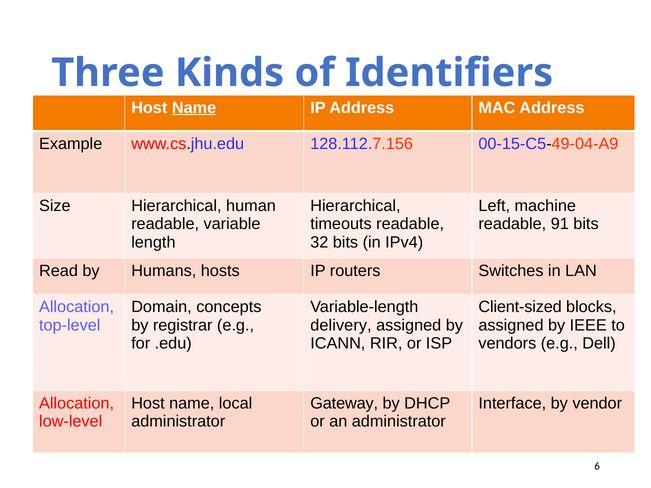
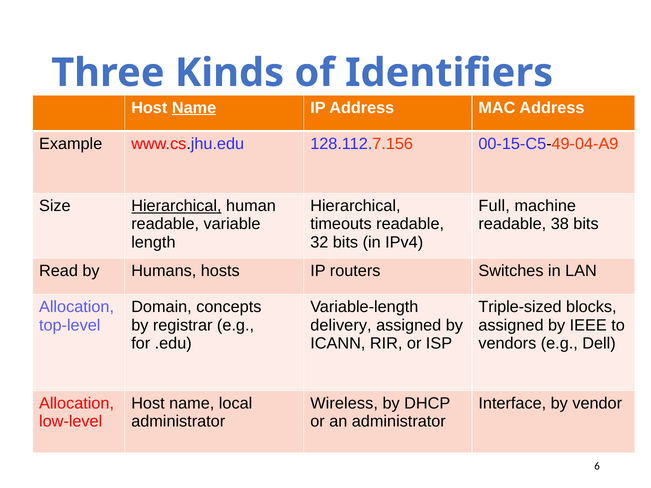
Hierarchical underline: none -> present (176, 206)
Left: Left -> Full (494, 206)
91: 91 -> 38 (560, 224)
Client-sized: Client-sized -> Triple-sized (520, 307)
Gateway: Gateway -> Wireless (344, 404)
